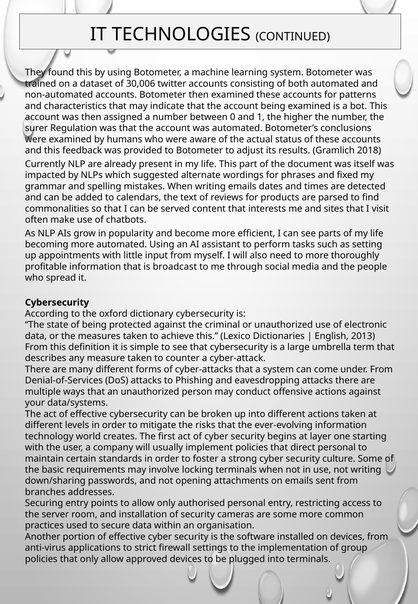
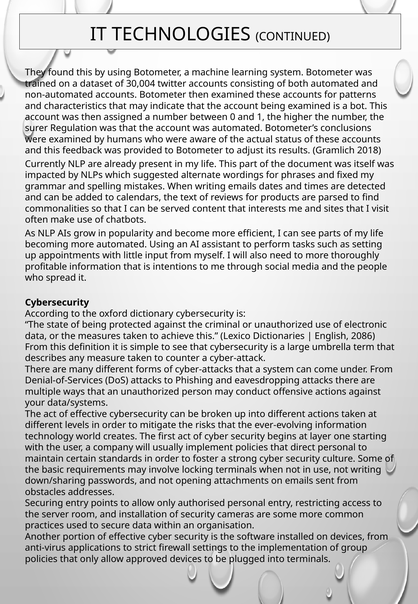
30,006: 30,006 -> 30,004 (141, 84)
broadcast: broadcast -> intentions (175, 267)
2013: 2013 -> 2086 (363, 336)
branches: branches -> obstacles (45, 492)
